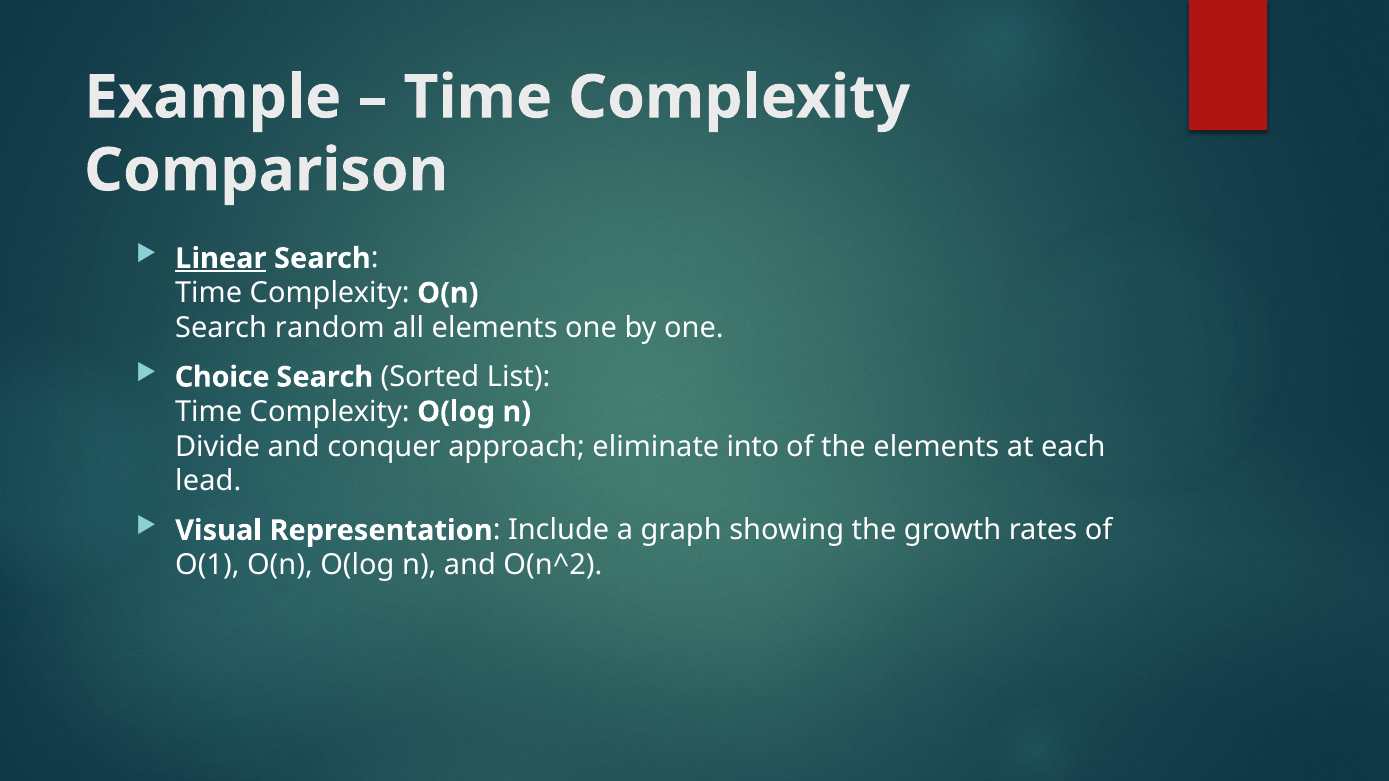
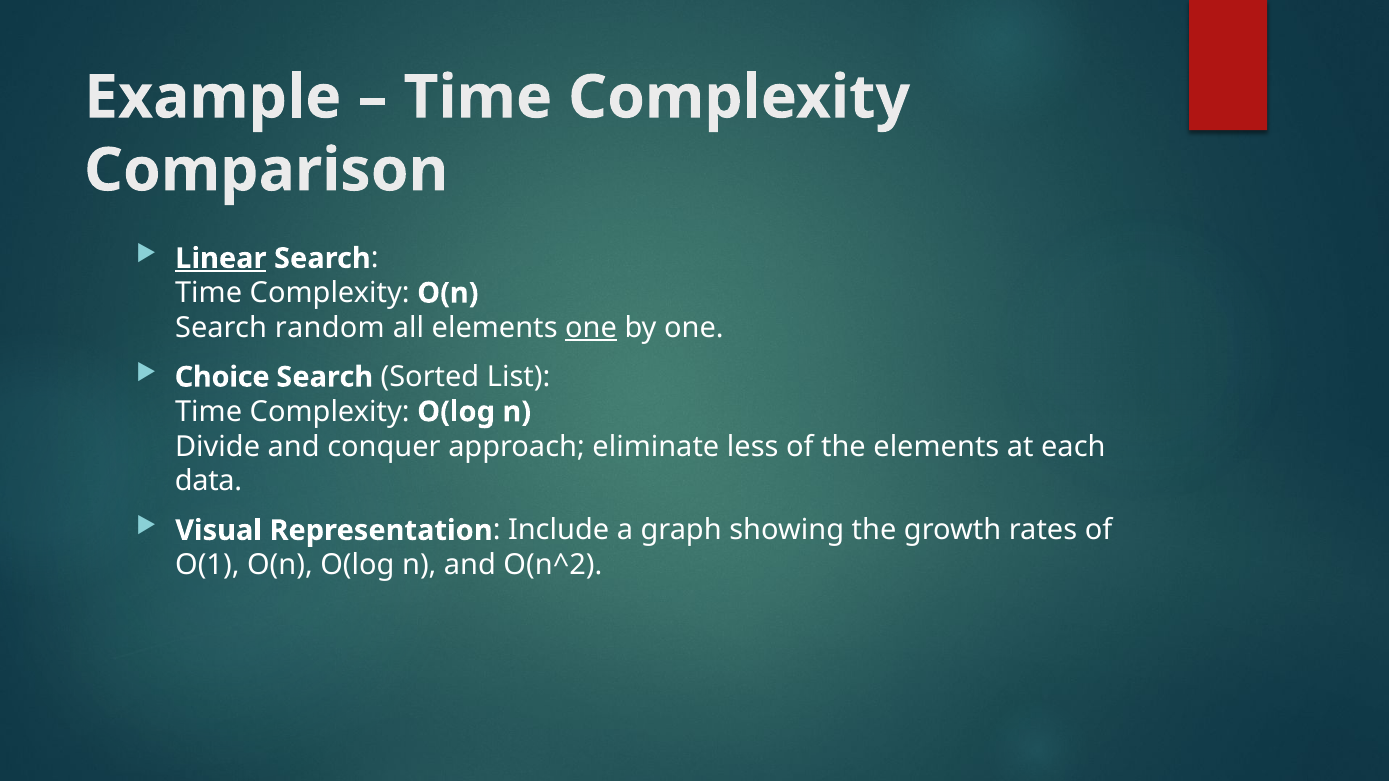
one underline: none -> present (591, 328)
into: into -> less (753, 447)
lead: lead -> data (208, 481)
